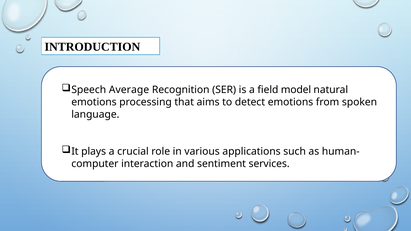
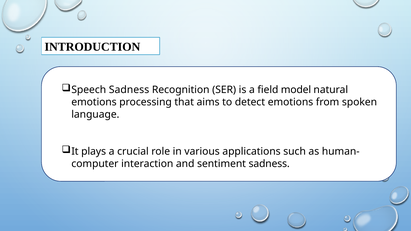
Speech Average: Average -> Sadness (129, 90)
sentiment services: services -> sadness (269, 164)
